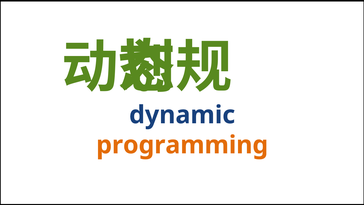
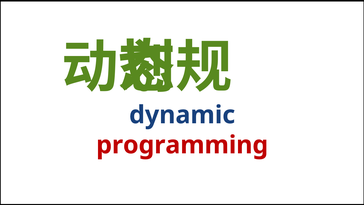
programming colour: orange -> red (182, 145)
